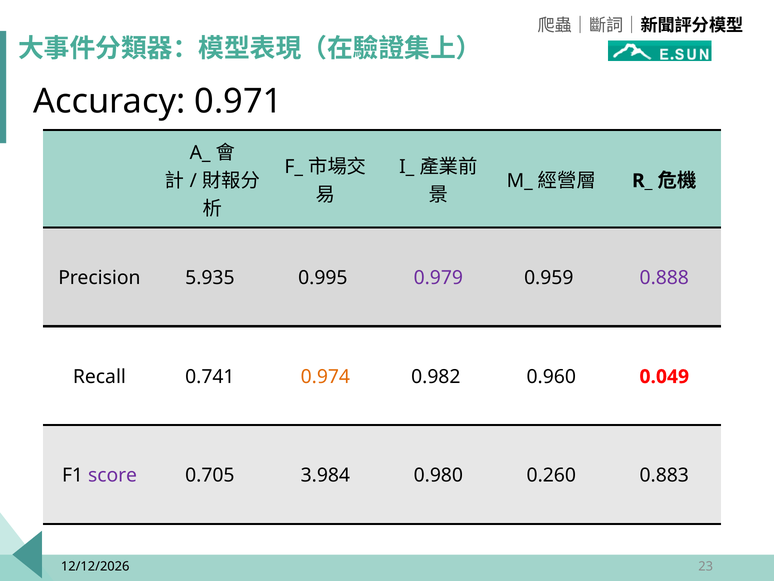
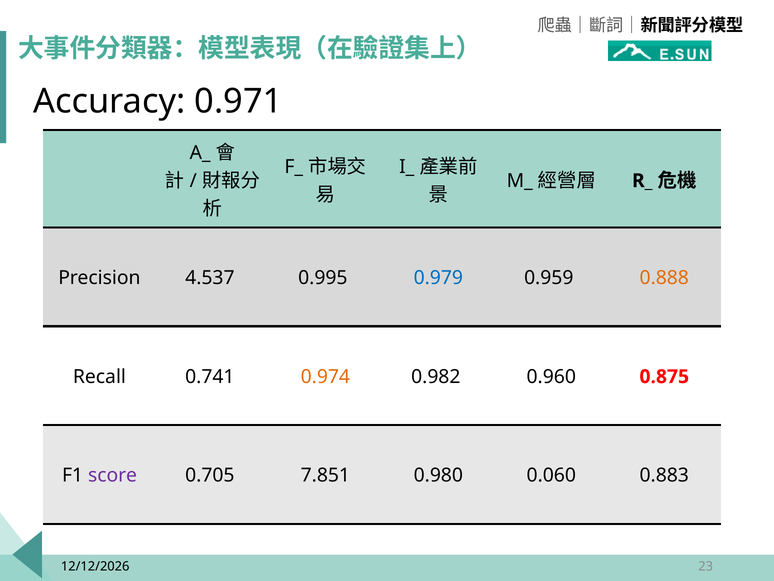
5.935: 5.935 -> 4.537 (210, 278)
0.979 colour: purple -> blue (438, 278)
0.888 colour: purple -> orange (664, 278)
0.049: 0.049 -> 0.875 (664, 376)
3.984: 3.984 -> 7.851 (325, 475)
0.260: 0.260 -> 0.060 (551, 475)
